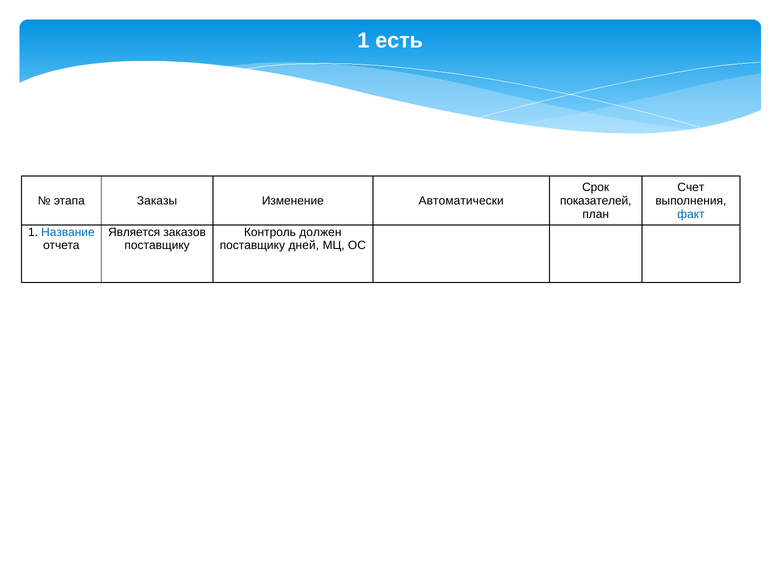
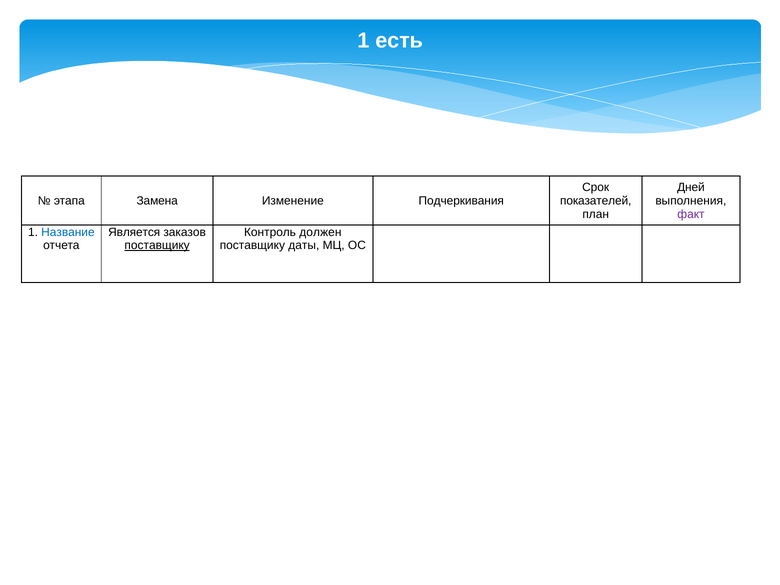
Счет: Счет -> Дней (691, 188)
Заказы: Заказы -> Замена (157, 201)
Автоматически: Автоматически -> Подчеркивания (461, 201)
факт colour: blue -> purple (691, 214)
поставщику underline: none -> present (157, 245)
дней: дней -> даты (304, 245)
